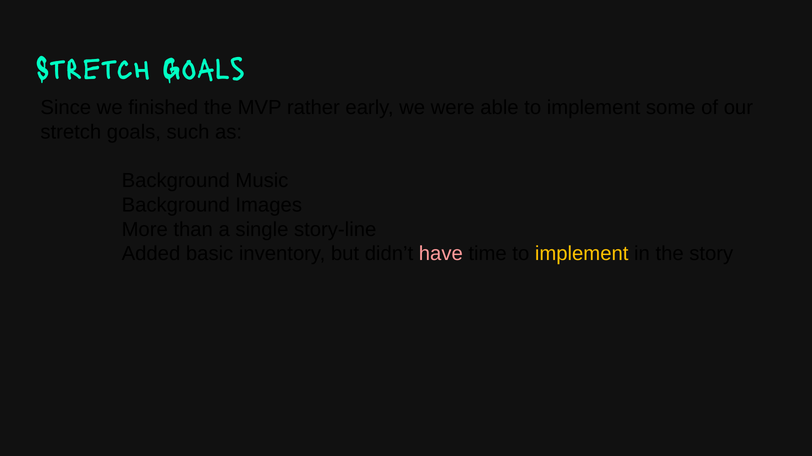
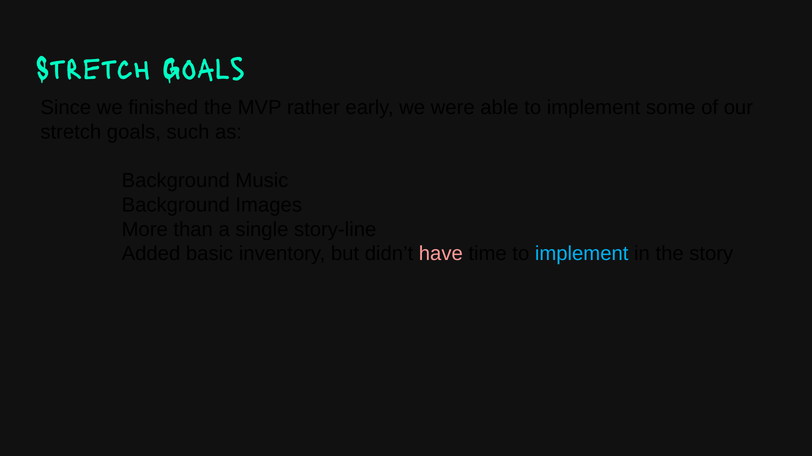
implement colour: yellow -> light blue (582, 254)
